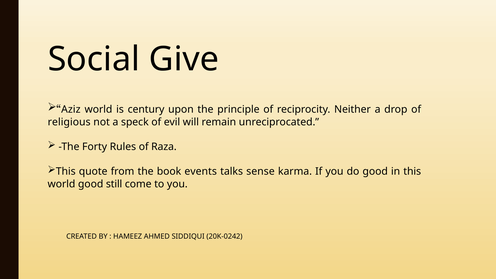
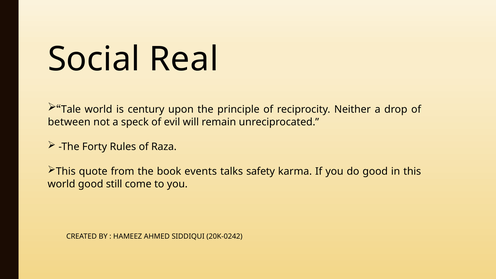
Give: Give -> Real (184, 59)
Aziz: Aziz -> Tale (71, 109)
religious: religious -> between (69, 122)
sense: sense -> safety (261, 172)
